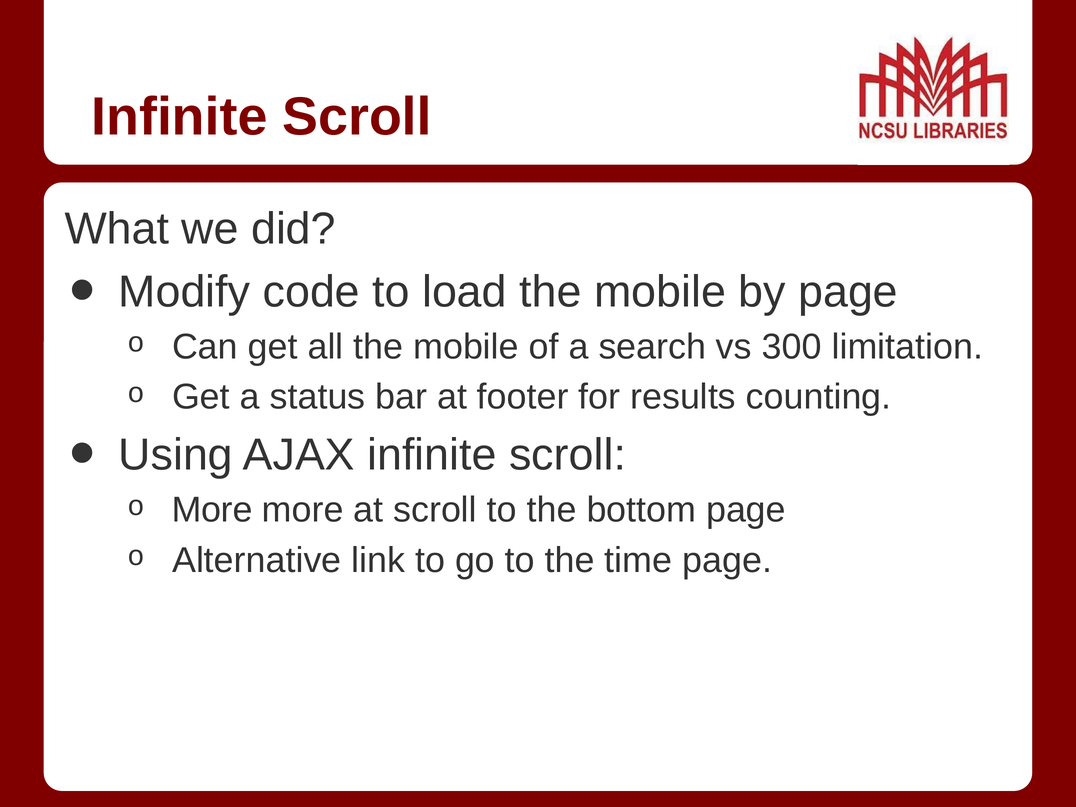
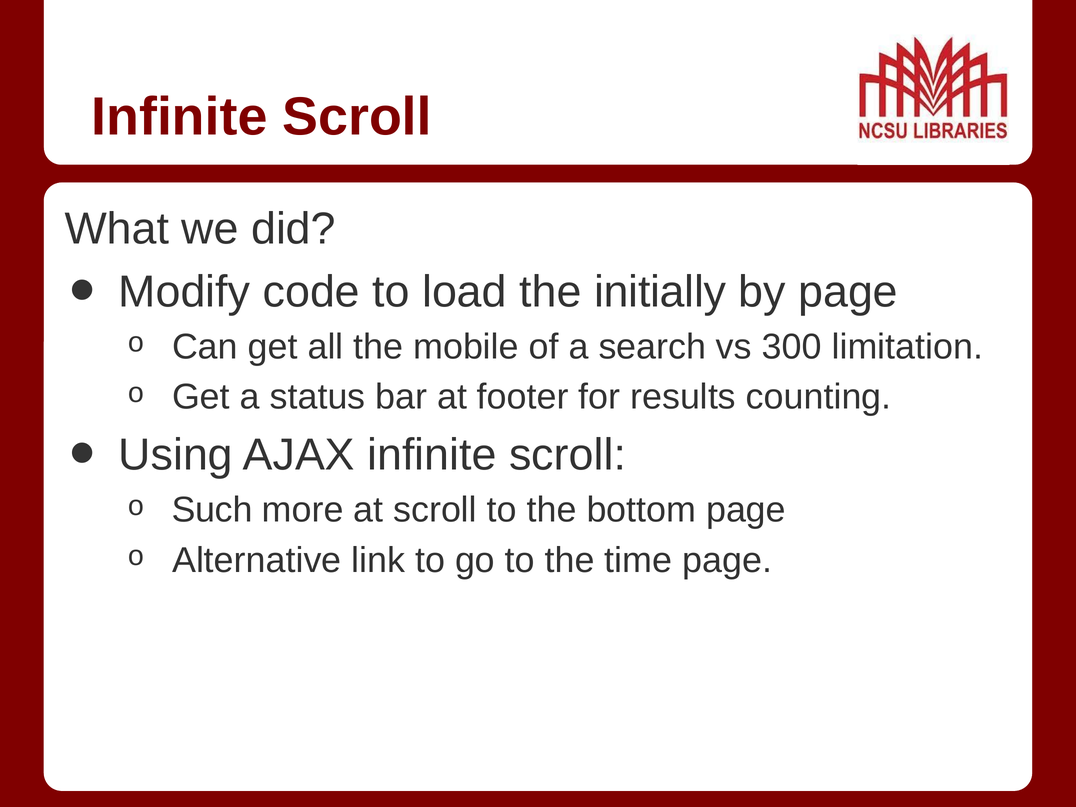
load the mobile: mobile -> initially (660, 292)
More: More -> Such (212, 510)
